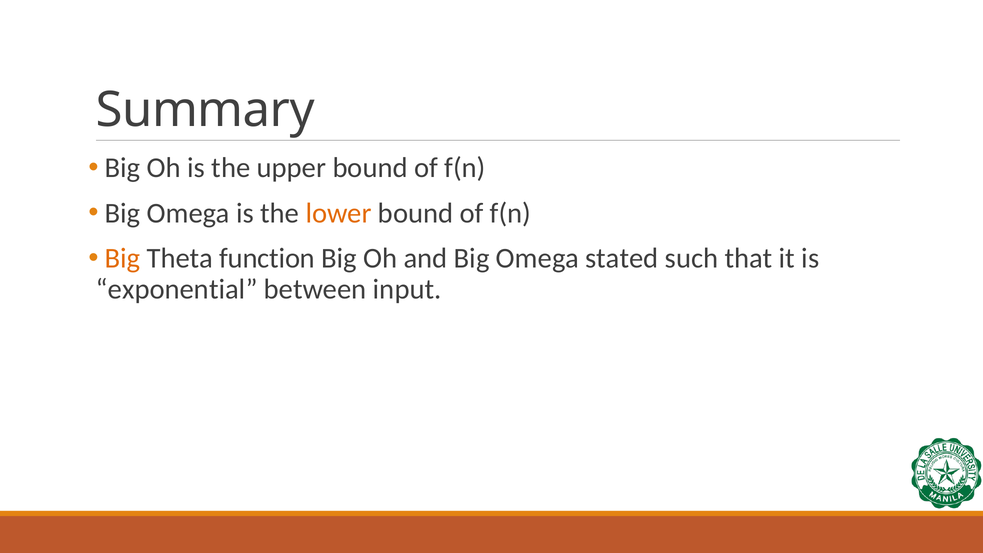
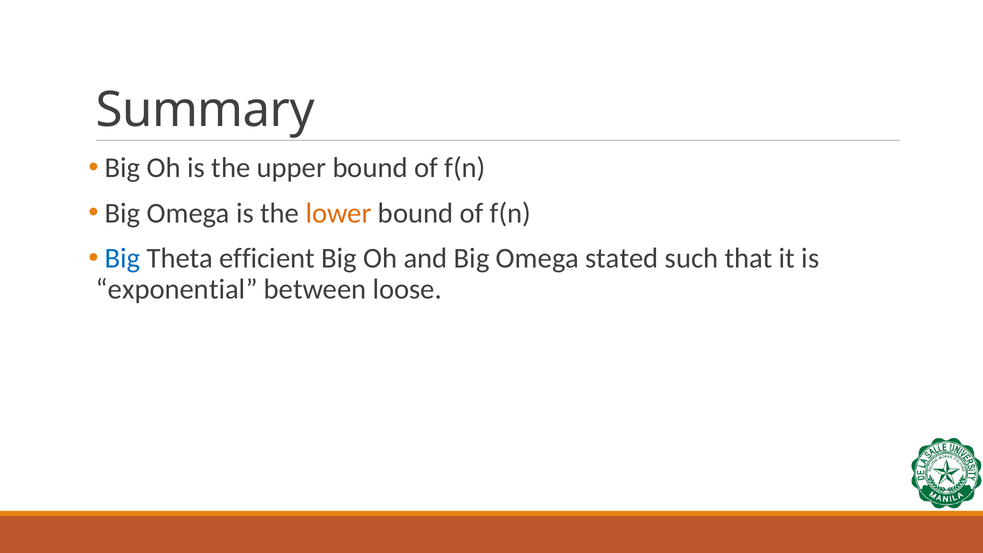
Big colour: orange -> blue (123, 258)
function: function -> efficient (267, 258)
input: input -> loose (407, 289)
